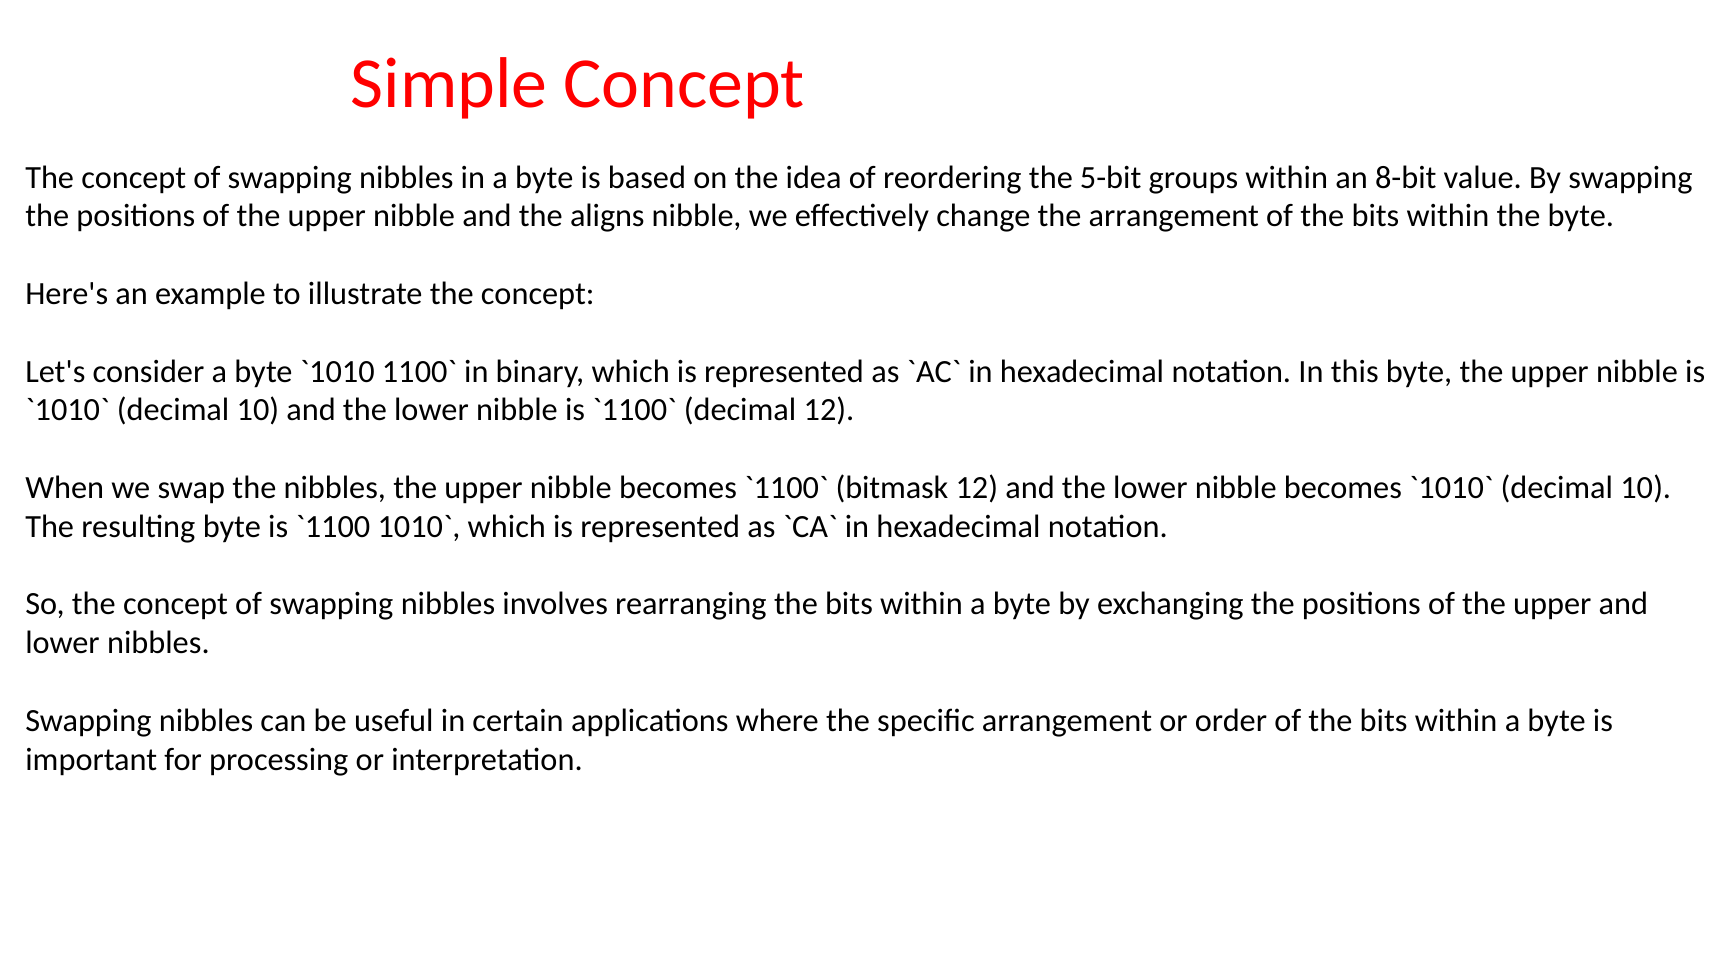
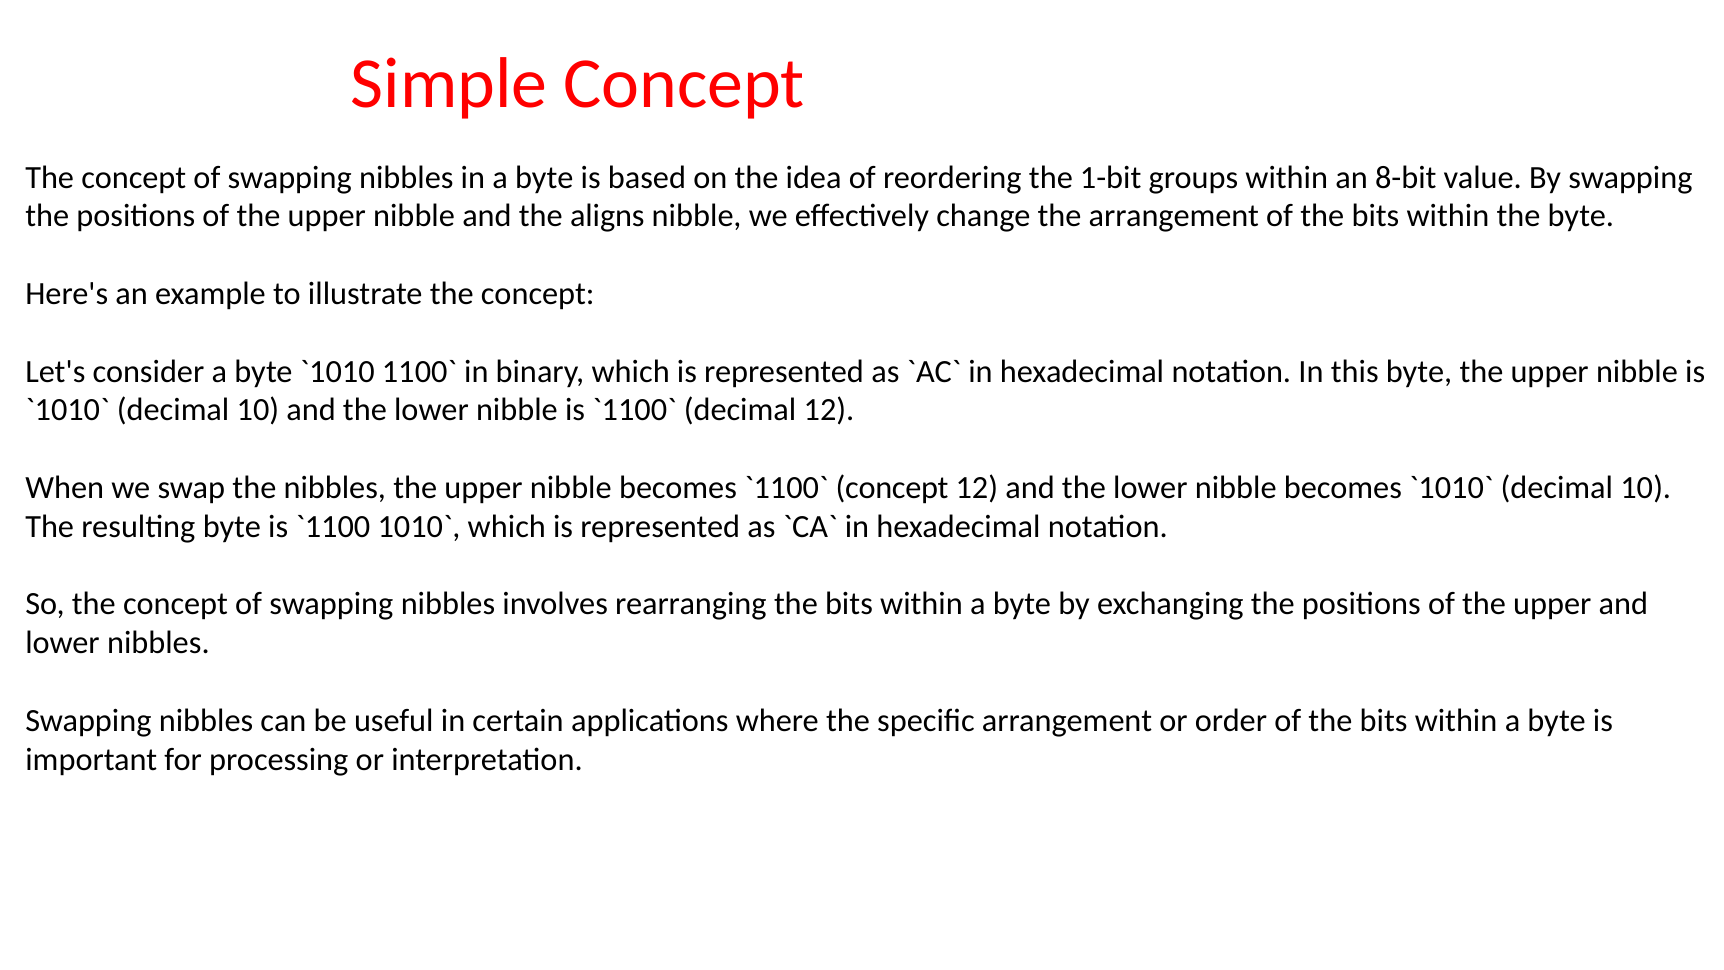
5-bit: 5-bit -> 1-bit (1111, 177)
bitmask: bitmask -> concept (892, 488)
